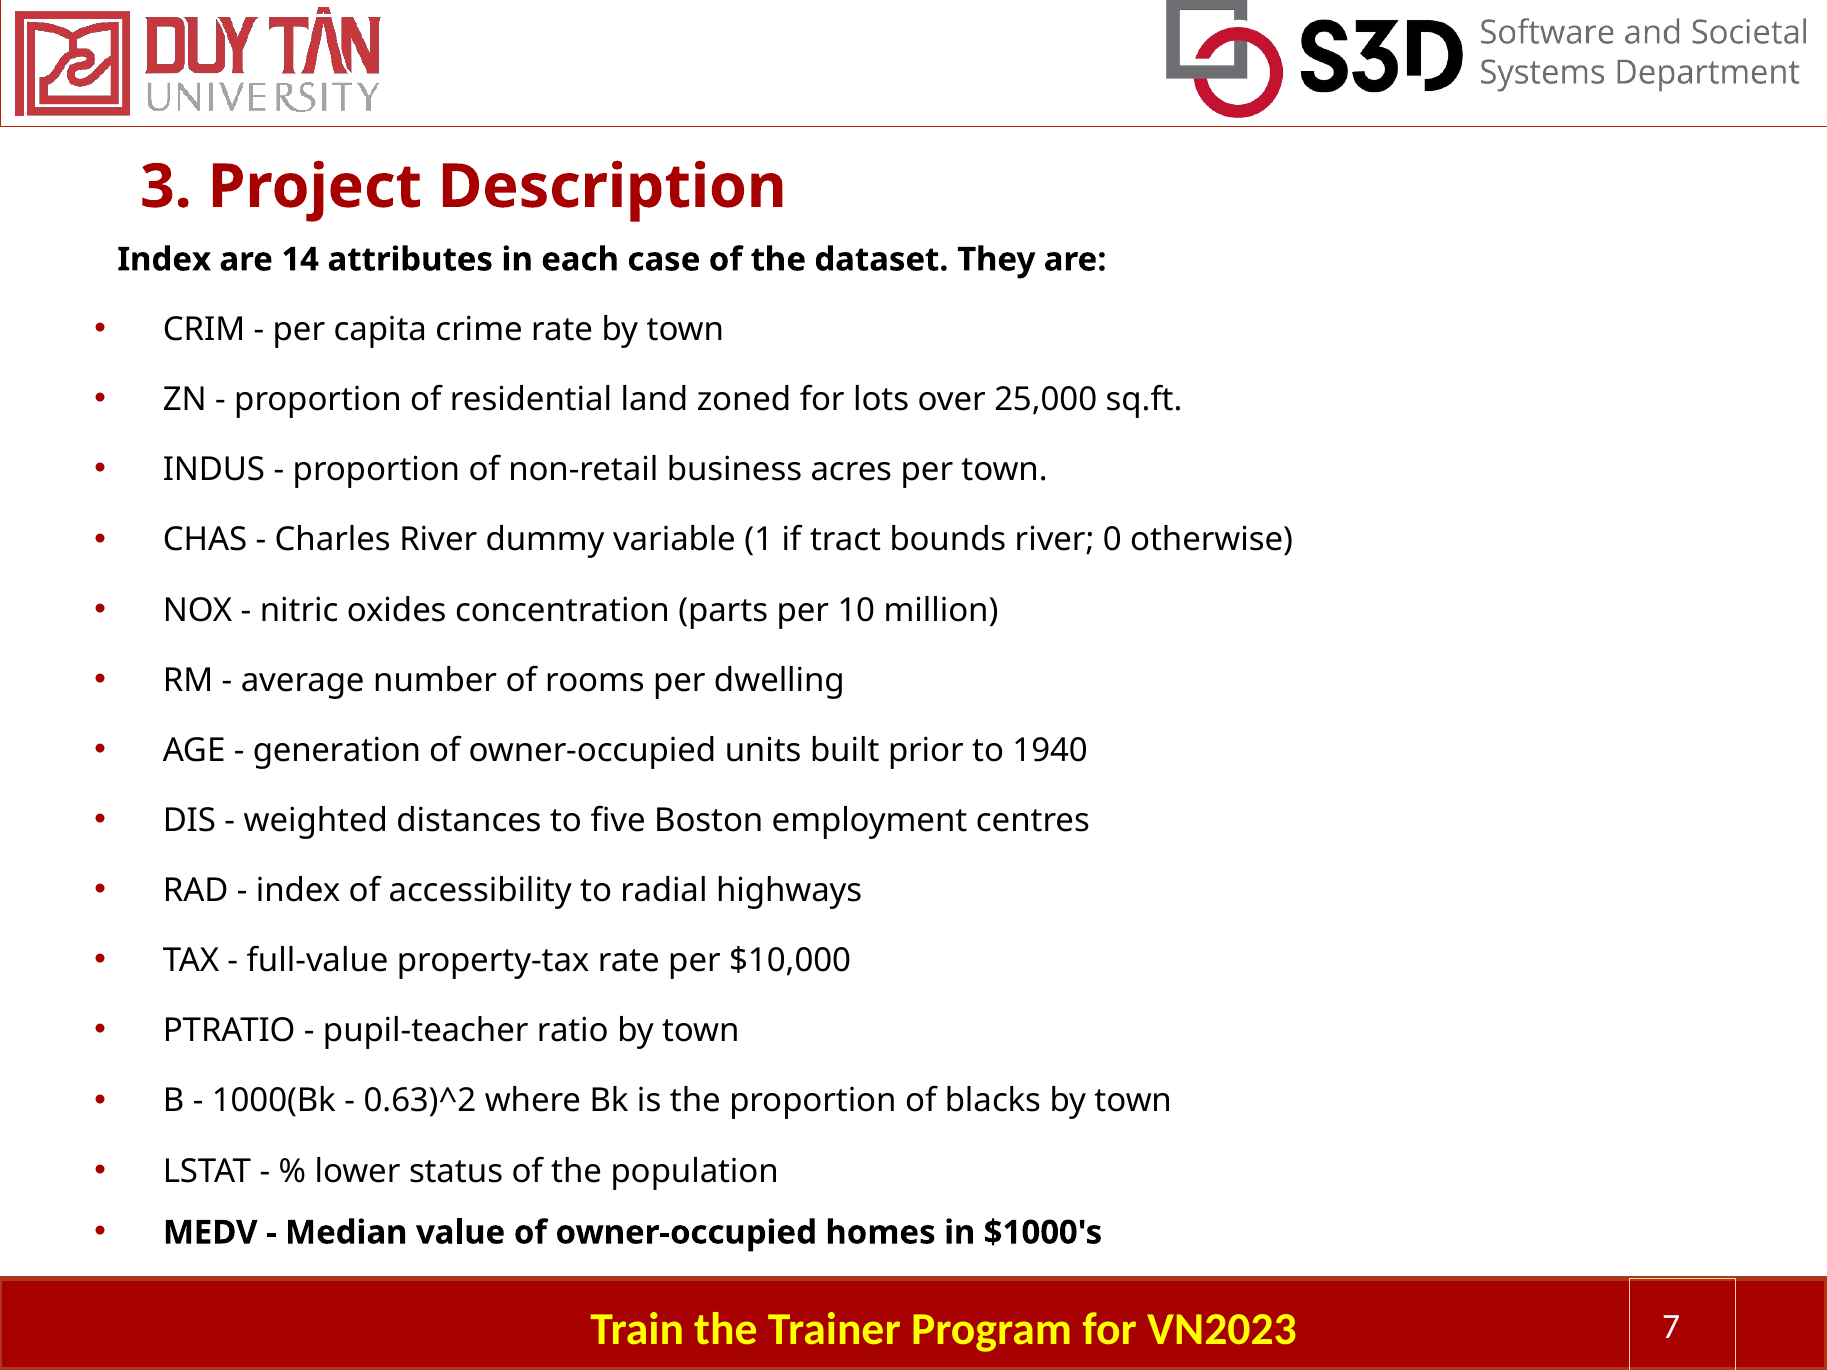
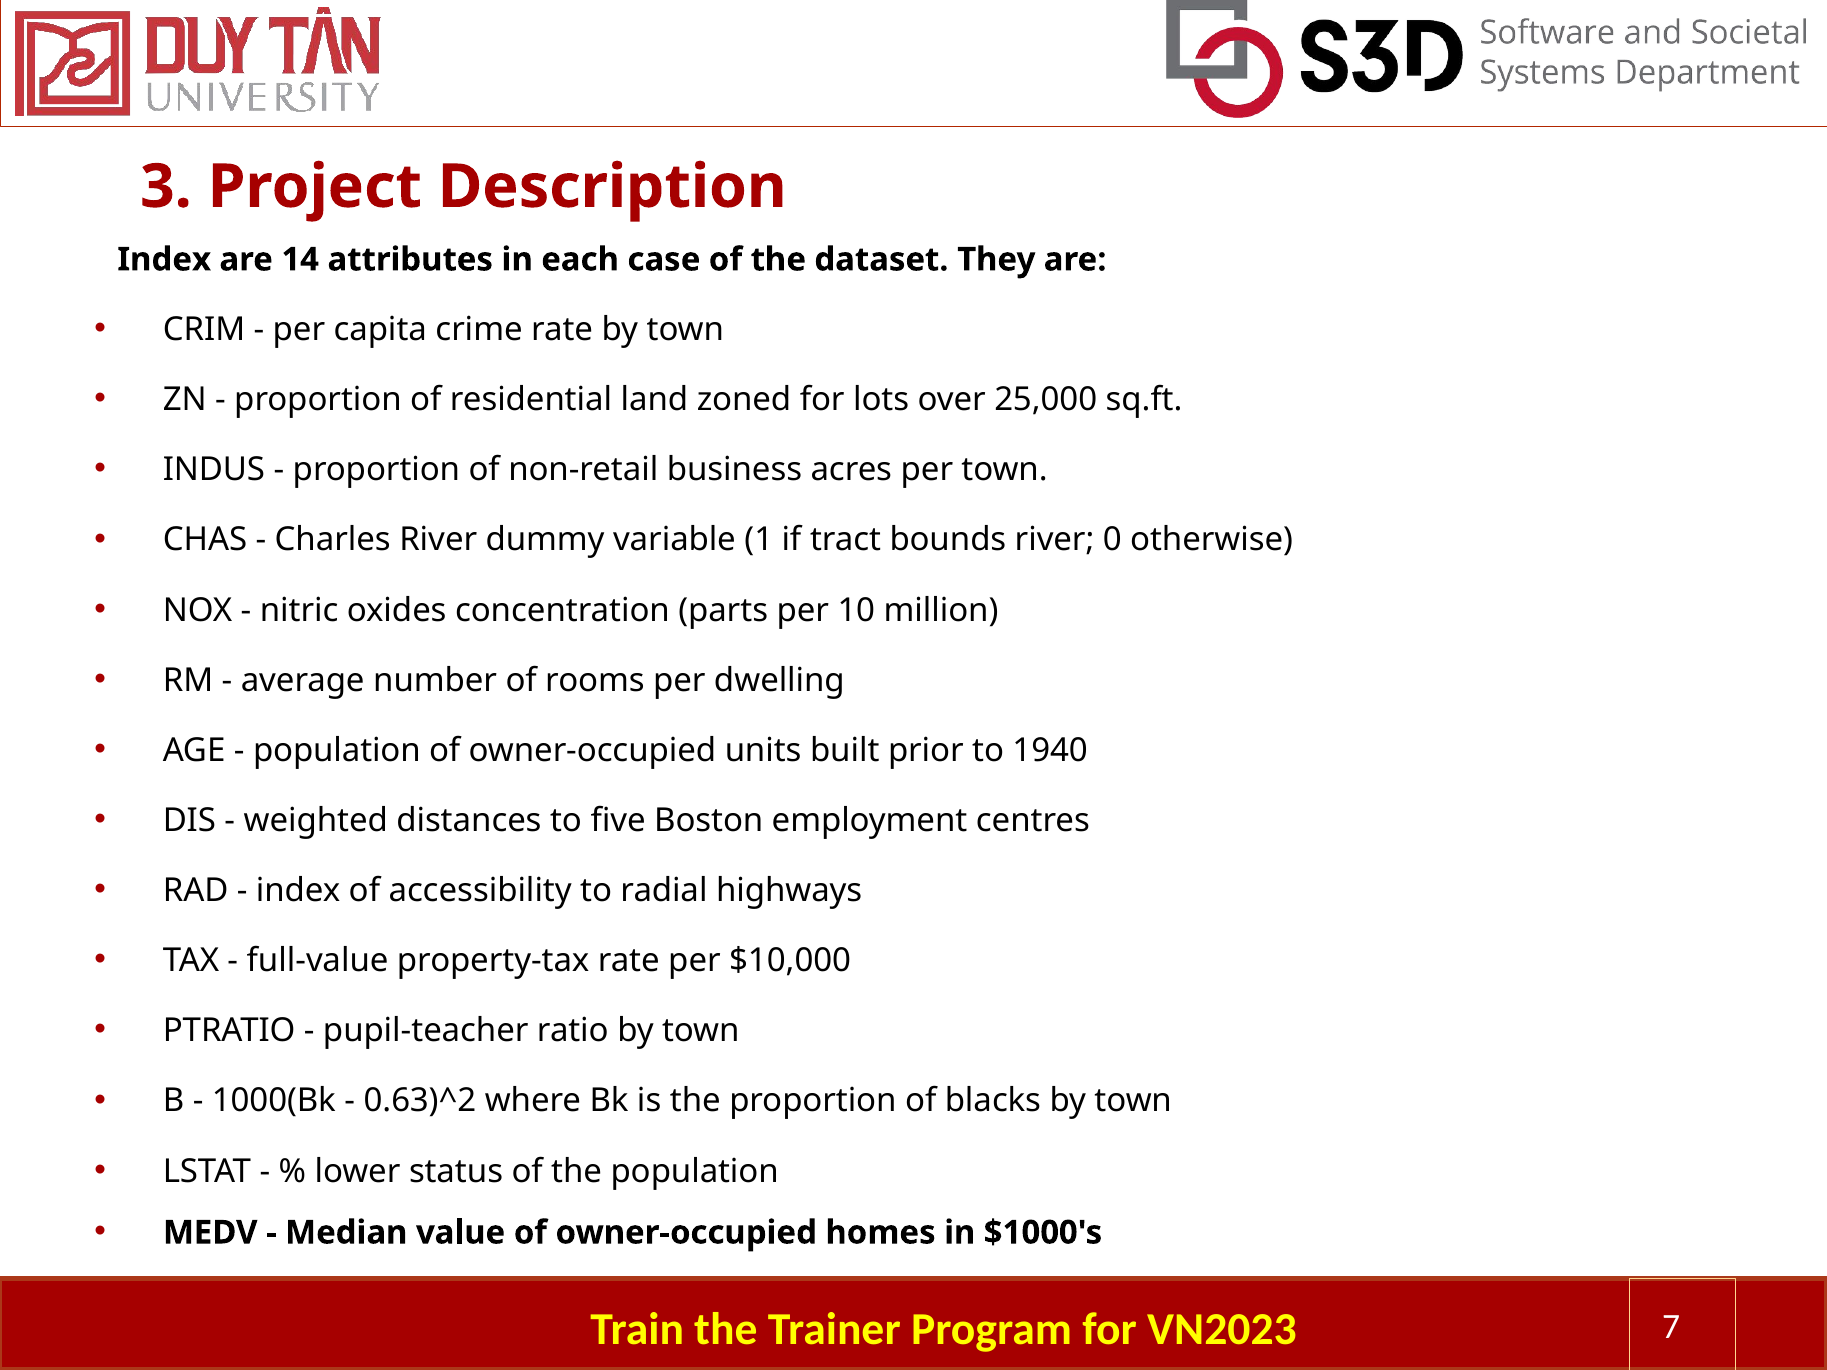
generation: generation -> population (337, 751)
